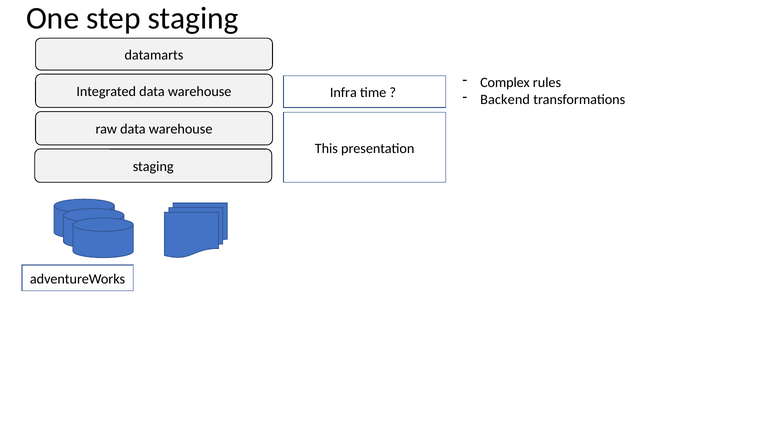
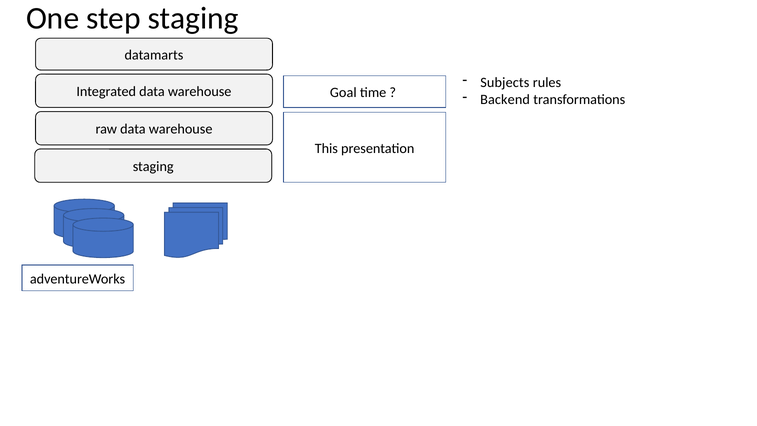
Complex: Complex -> Subjects (505, 82)
Infra: Infra -> Goal (343, 93)
